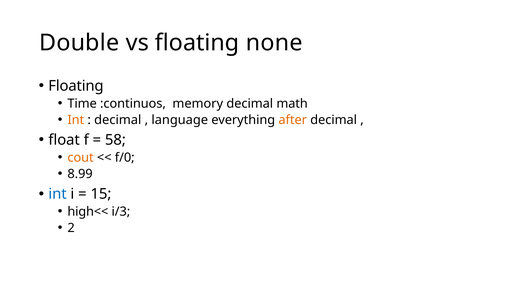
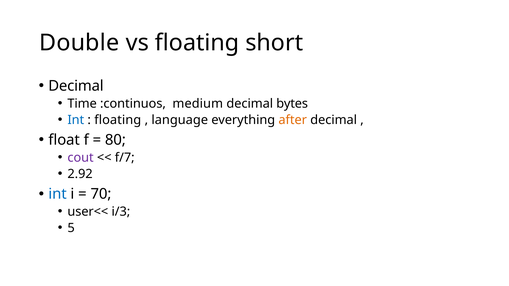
none: none -> short (274, 43)
Floating: Floating -> Decimal (76, 86)
memory: memory -> medium (198, 104)
math: math -> bytes (292, 104)
Int colour: orange -> blue (76, 120)
decimal: decimal -> floating (118, 120)
58: 58 -> 80 (115, 140)
cout colour: orange -> purple (81, 158)
f/0: f/0 -> f/7 (125, 158)
8.99: 8.99 -> 2.92 (80, 174)
15: 15 -> 70 (101, 194)
high<<: high<< -> user<< (88, 212)
2: 2 -> 5 (71, 228)
